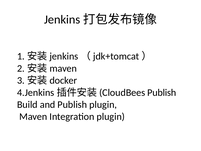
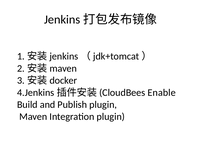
Publish: Publish -> Enable (162, 92)
